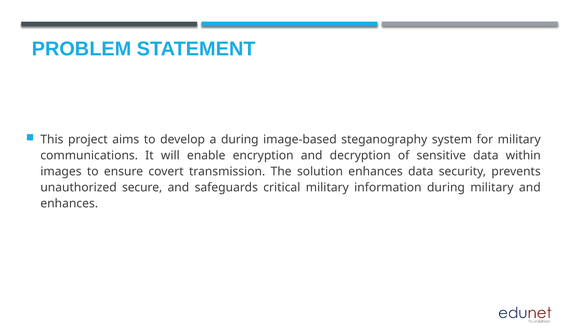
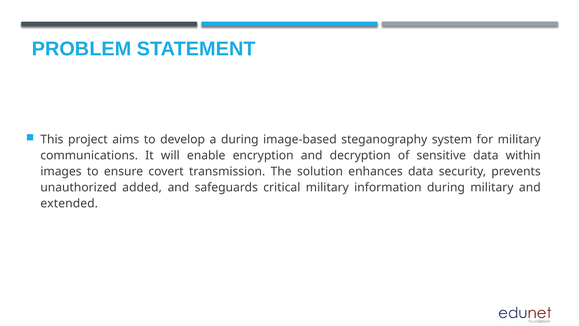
secure: secure -> added (142, 187)
enhances: enhances -> extended (69, 203)
